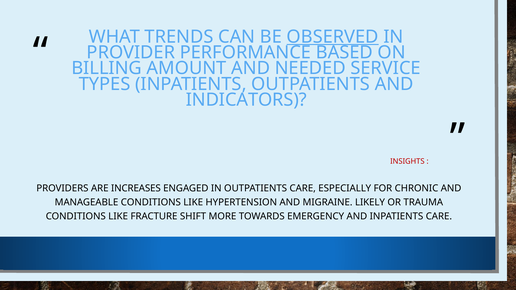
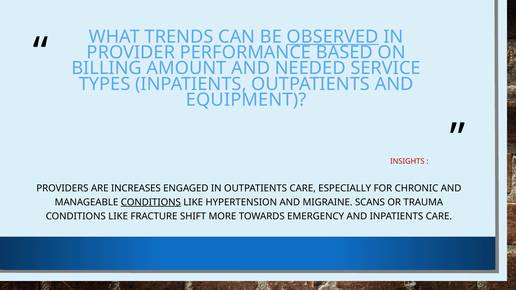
INDICATORS: INDICATORS -> EQUIPMENT (246, 100)
CONDITIONS underline: none -> present (151, 202)
LIKELY: LIKELY -> SCANS (370, 202)
